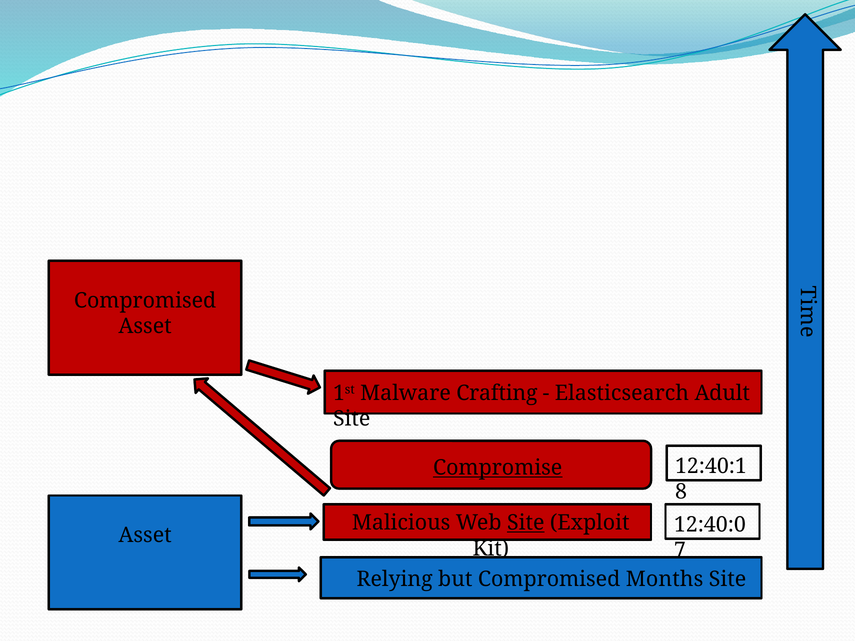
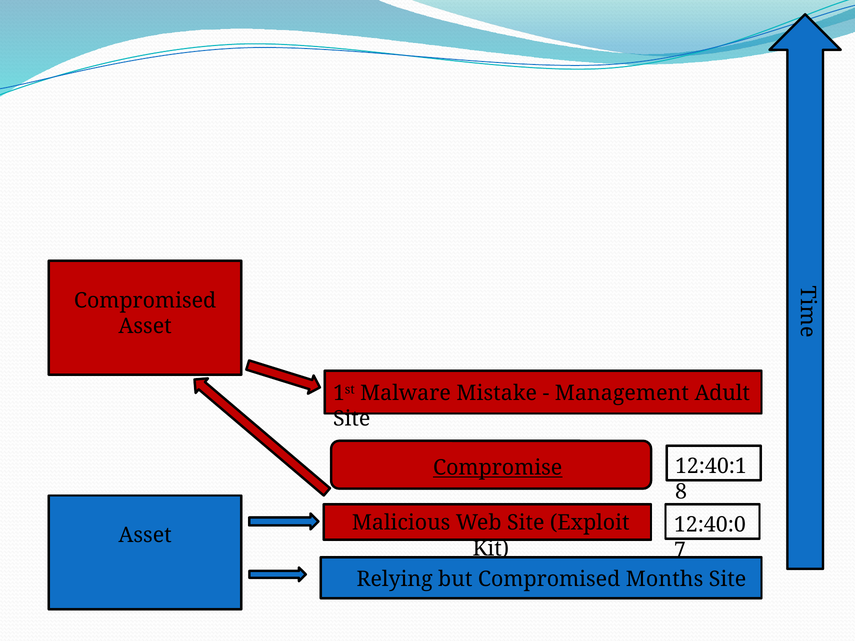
Crafting: Crafting -> Mistake (497, 393)
Elasticsearch: Elasticsearch -> Management (622, 393)
Site underline: present -> none (526, 523)
